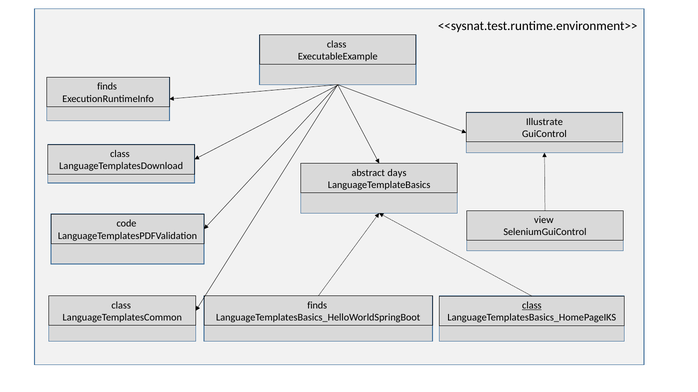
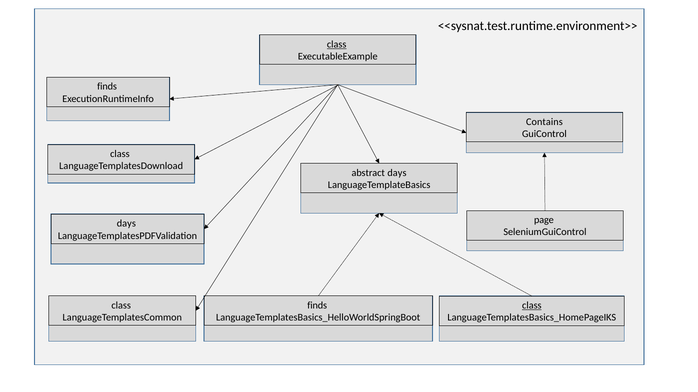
class underline: none -> present (337, 44)
Illustrate: Illustrate -> Contains (544, 122)
view: view -> page (544, 220)
code: code -> days (126, 224)
